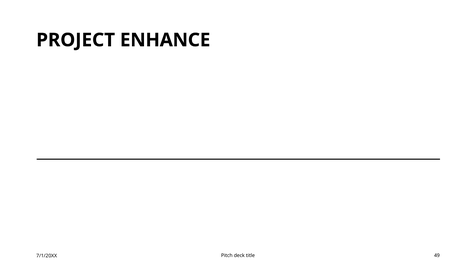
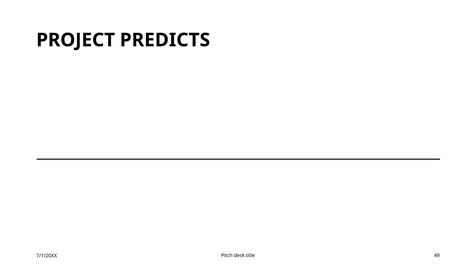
ENHANCE: ENHANCE -> PREDICTS (165, 40)
